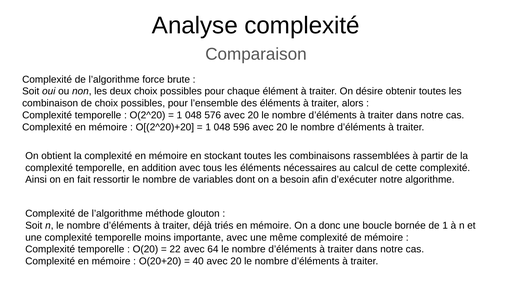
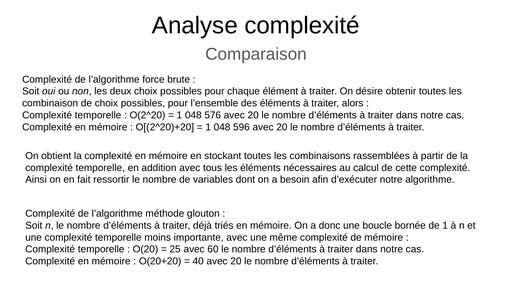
22: 22 -> 25 (175, 249)
64: 64 -> 60 (213, 249)
